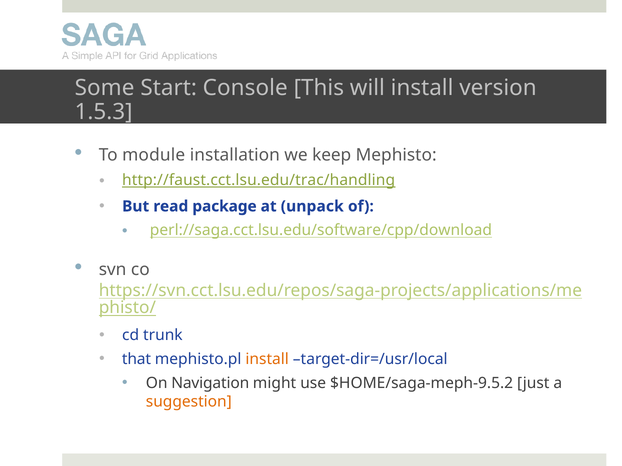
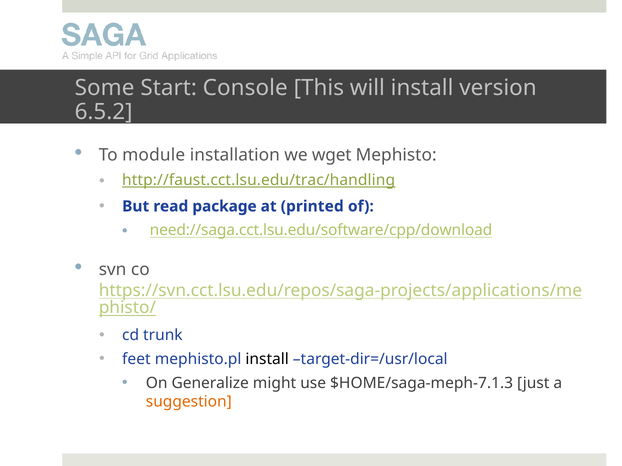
1.5.3: 1.5.3 -> 6.5.2 (104, 112)
keep: keep -> wget (332, 155)
unpack: unpack -> printed (312, 207)
perl://saga.cct.lsu.edu/software/cpp/download: perl://saga.cct.lsu.edu/software/cpp/download -> need://saga.cct.lsu.edu/software/cpp/download (321, 230)
that: that -> feet (136, 360)
install colour: orange -> black (267, 360)
Navigation: Navigation -> Generalize (210, 383)
$HOME/saga-meph-9.5.2: $HOME/saga-meph-9.5.2 -> $HOME/saga-meph-7.1.3 (422, 383)
